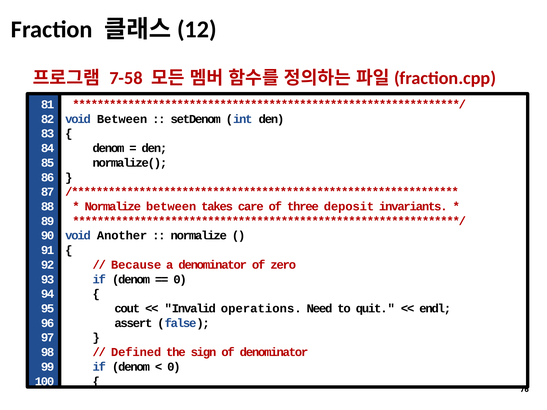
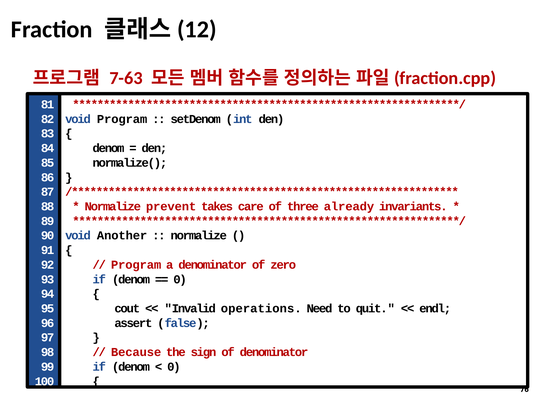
7-58: 7-58 -> 7-63 (126, 78)
void Between: Between -> Program (122, 119)
Normalize between: between -> prevent (171, 207)
deposit: deposit -> already (349, 207)
Because: Because -> Program (136, 265)
Defined: Defined -> Because (136, 352)
